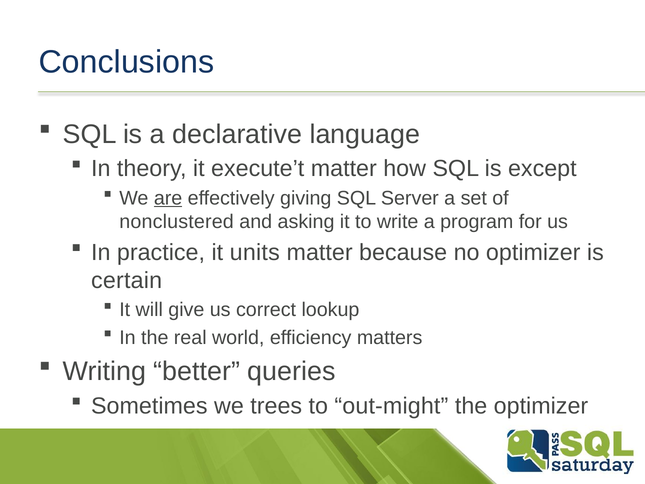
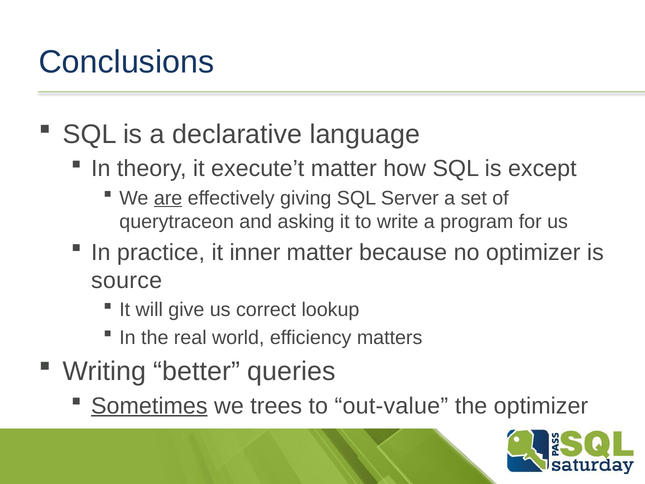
nonclustered: nonclustered -> querytraceon (177, 222)
units: units -> inner (255, 252)
certain: certain -> source (127, 280)
Sometimes underline: none -> present (149, 406)
out-might: out-might -> out-value (391, 406)
